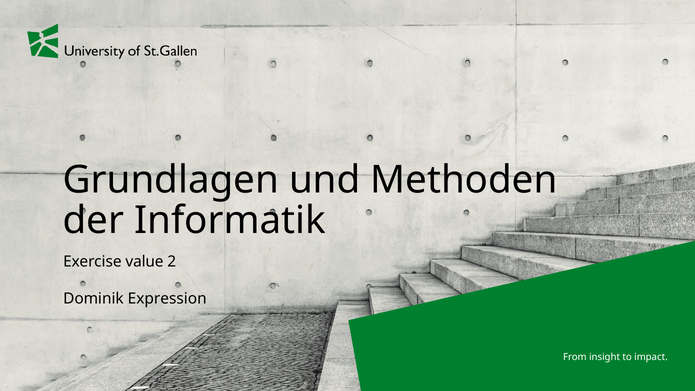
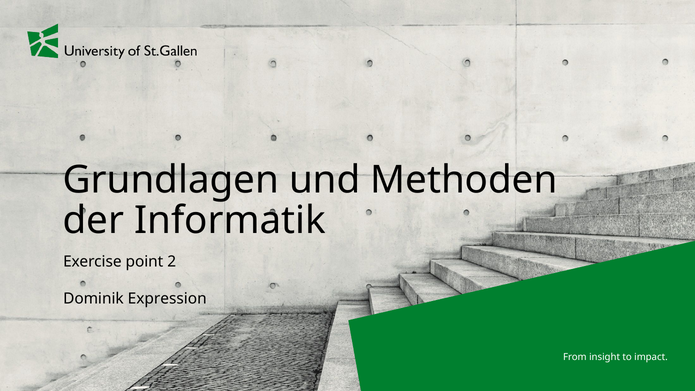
value: value -> point (144, 262)
